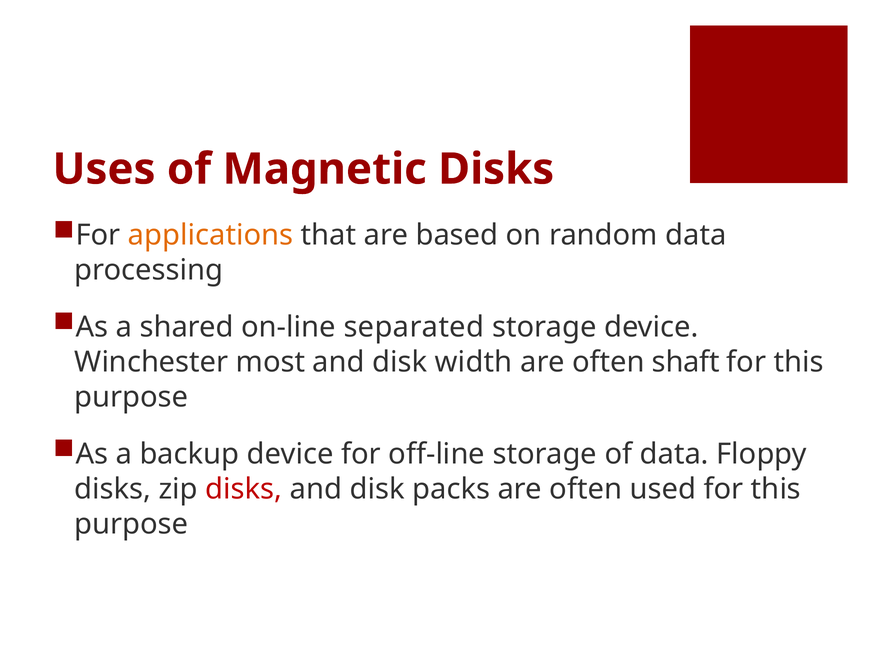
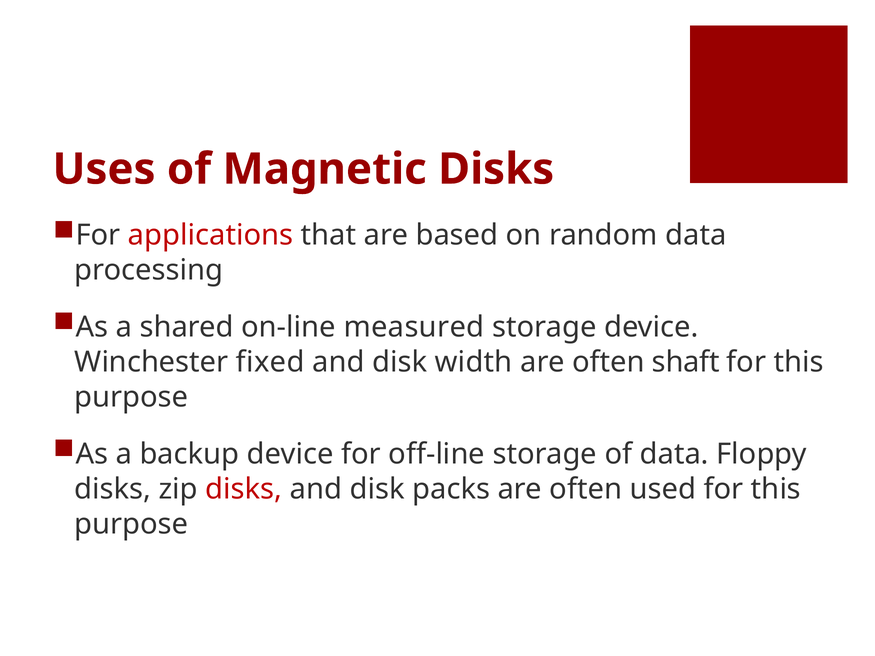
applications colour: orange -> red (211, 235)
separated: separated -> measured (414, 327)
most: most -> fixed (270, 362)
